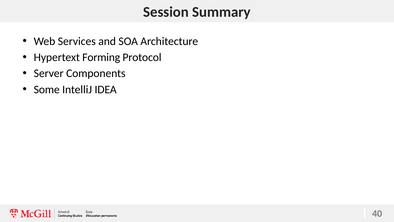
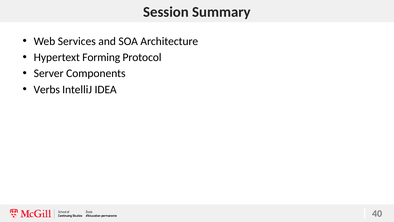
Some: Some -> Verbs (47, 89)
